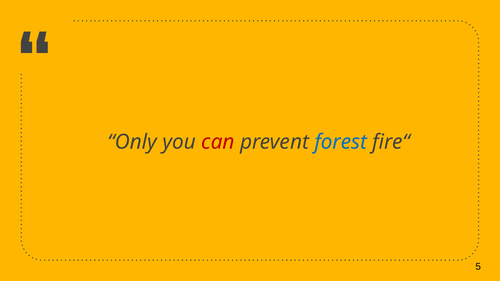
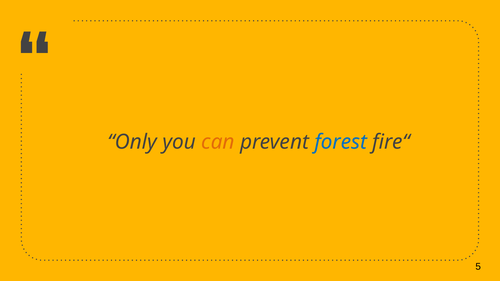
can colour: red -> orange (218, 142)
